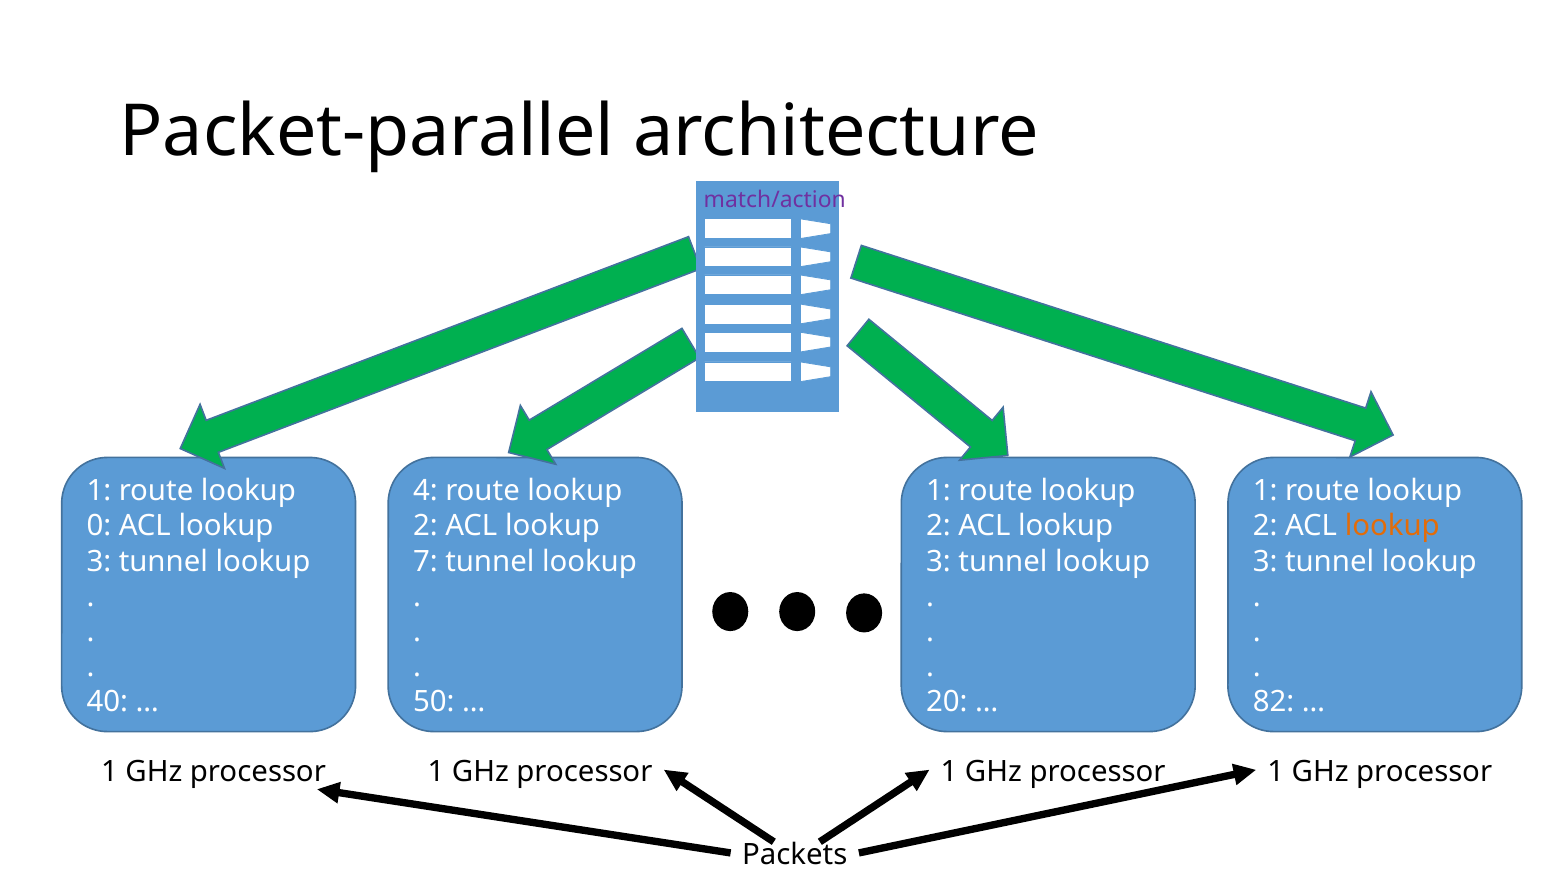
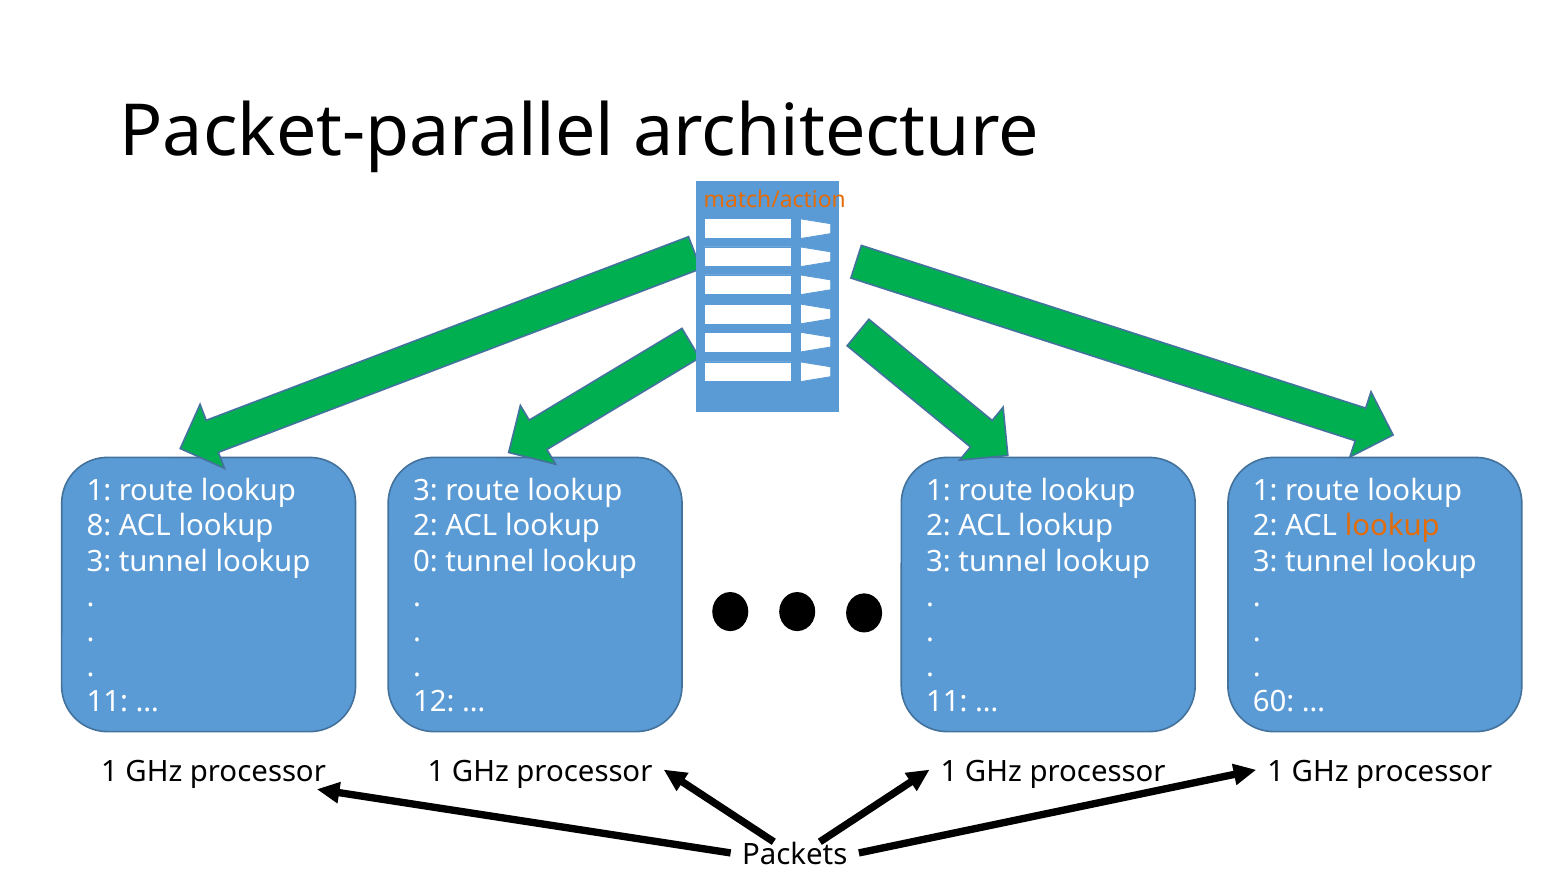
match/action colour: purple -> orange (775, 200)
4: 4 -> 3 (425, 491)
0: 0 -> 8 (99, 526)
7: 7 -> 0 (425, 562)
40: 40 -> 11 (107, 703)
50: 50 -> 12 (434, 703)
20: 20 -> 11 (947, 703)
82: 82 -> 60 (1274, 703)
